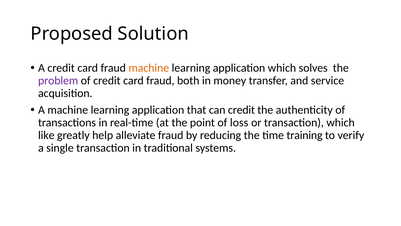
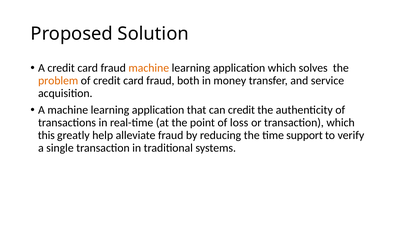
problem colour: purple -> orange (58, 80)
like: like -> this (46, 135)
training: training -> support (305, 135)
